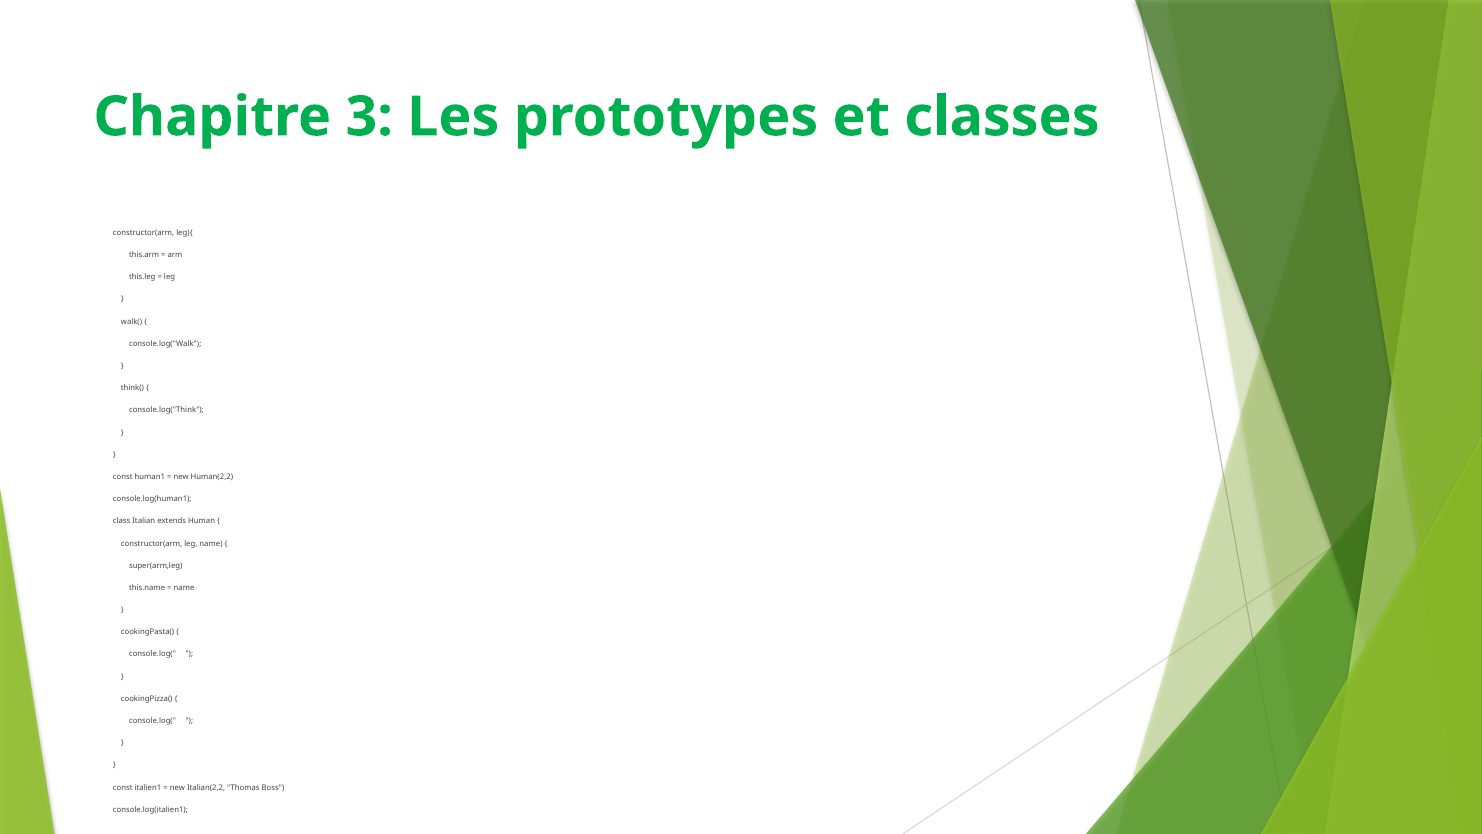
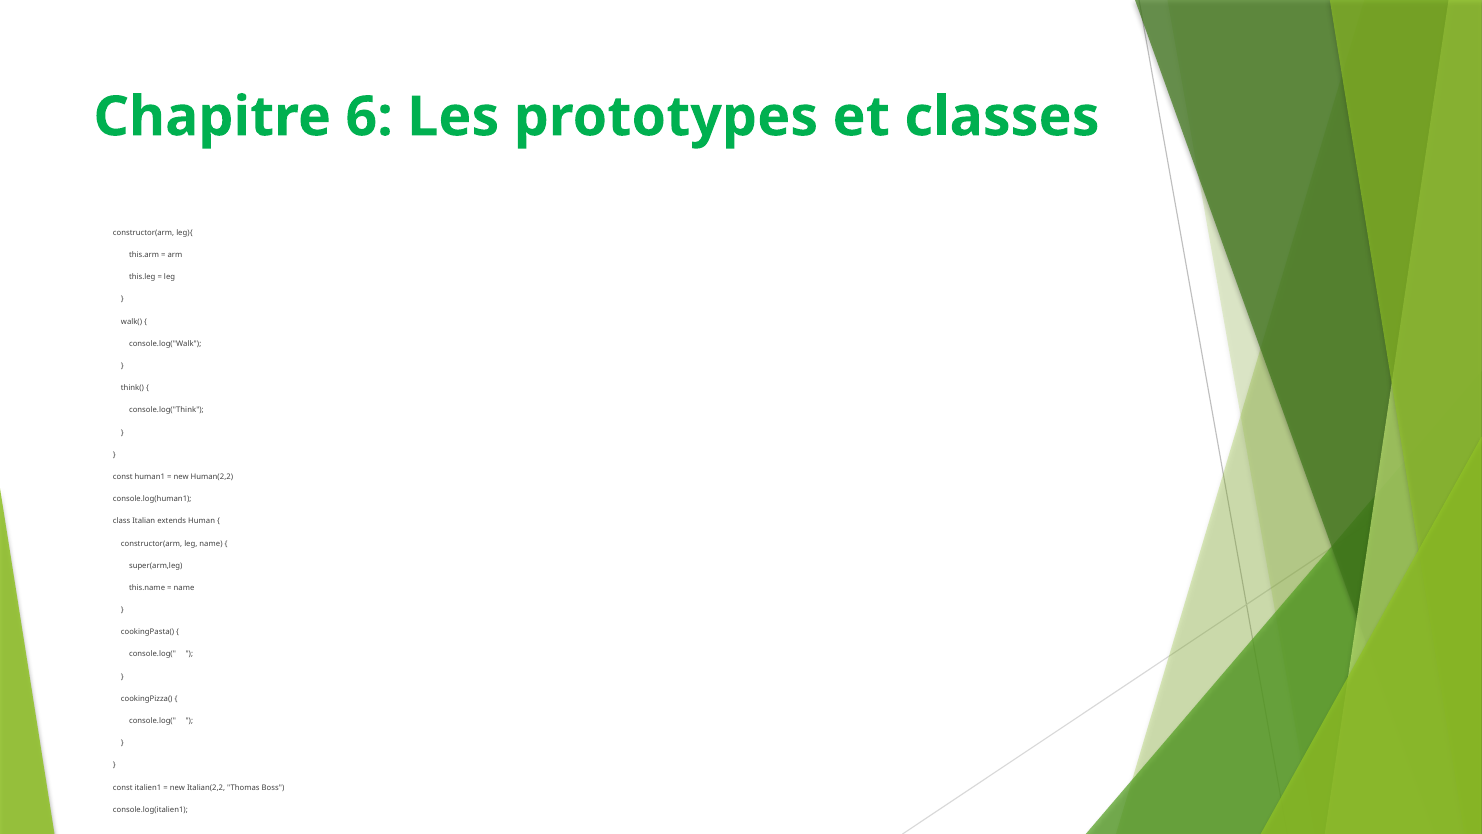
3: 3 -> 6 (369, 117)
